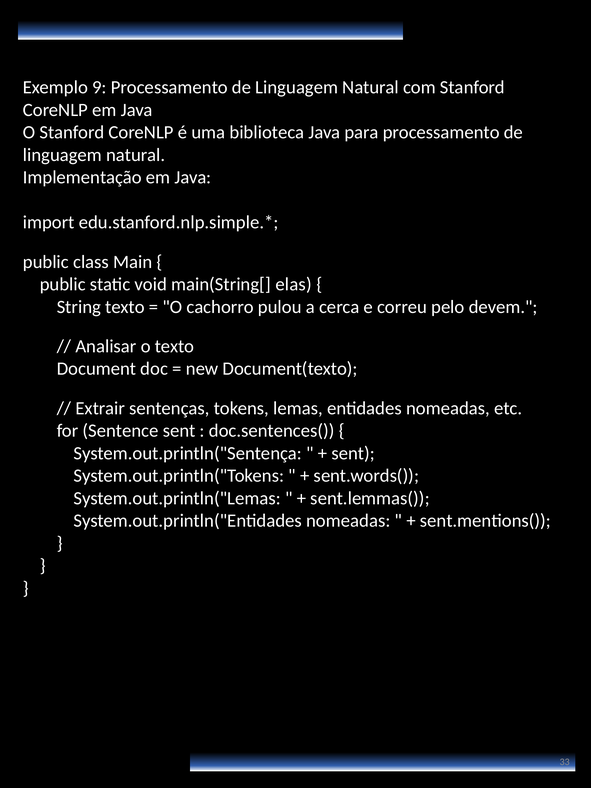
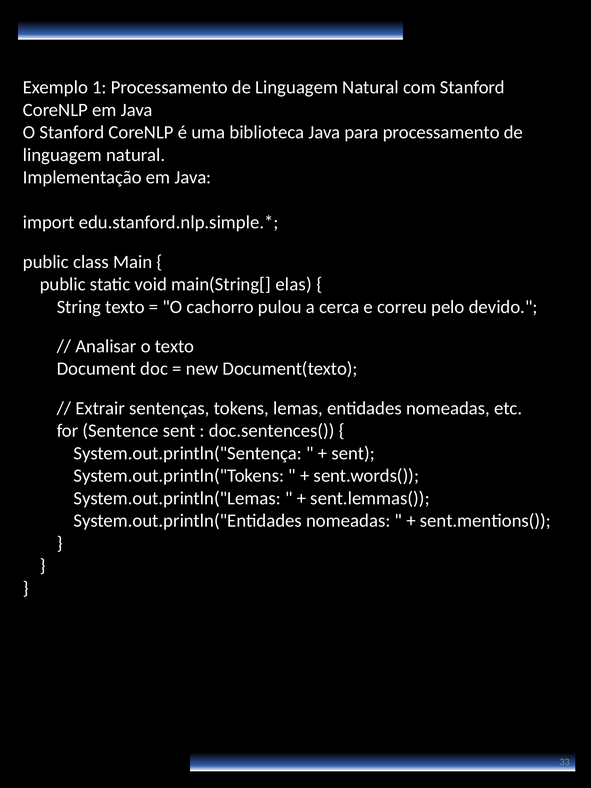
9: 9 -> 1 (99, 87)
devem: devem -> devido (503, 307)
